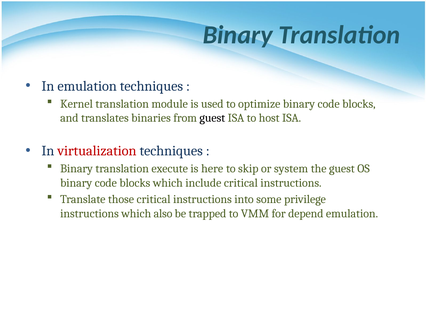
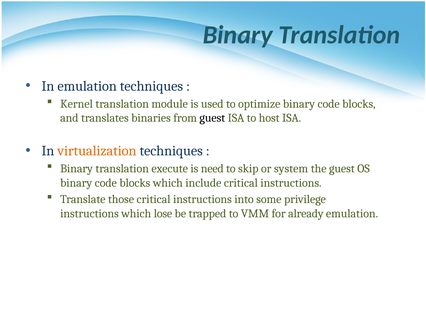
virtualization colour: red -> orange (97, 151)
here: here -> need (212, 169)
also: also -> lose (163, 214)
depend: depend -> already (306, 214)
